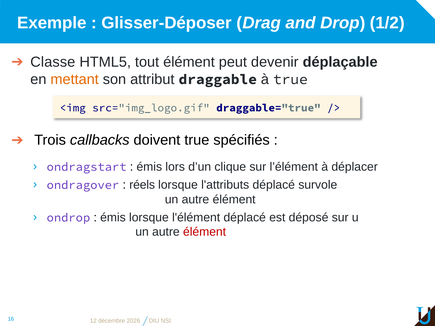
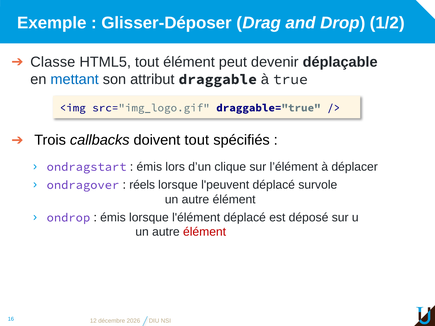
mettant colour: orange -> blue (75, 79)
doivent true: true -> tout (197, 140)
l'attributs: l'attributs -> l'peuvent (225, 185)
